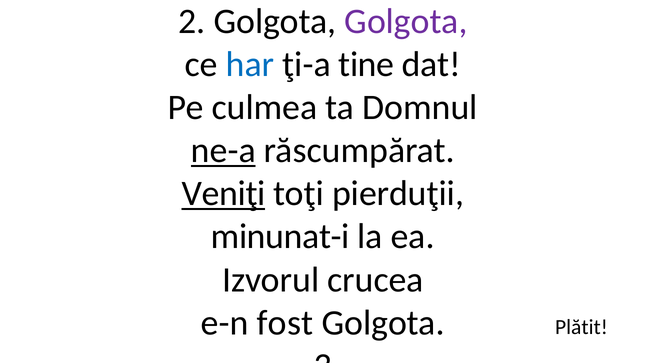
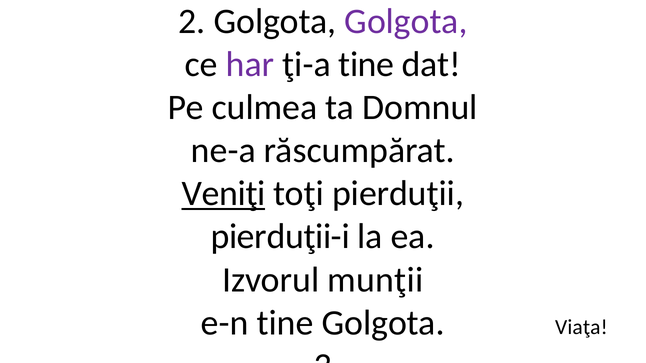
har colour: blue -> purple (250, 65)
ne-a underline: present -> none (223, 151)
minunat-i: minunat-i -> pierduţii-i (280, 237)
crucea: crucea -> munţii (375, 280)
e-n fost: fost -> tine (285, 323)
Plătit: Plătit -> Viaţa (581, 328)
